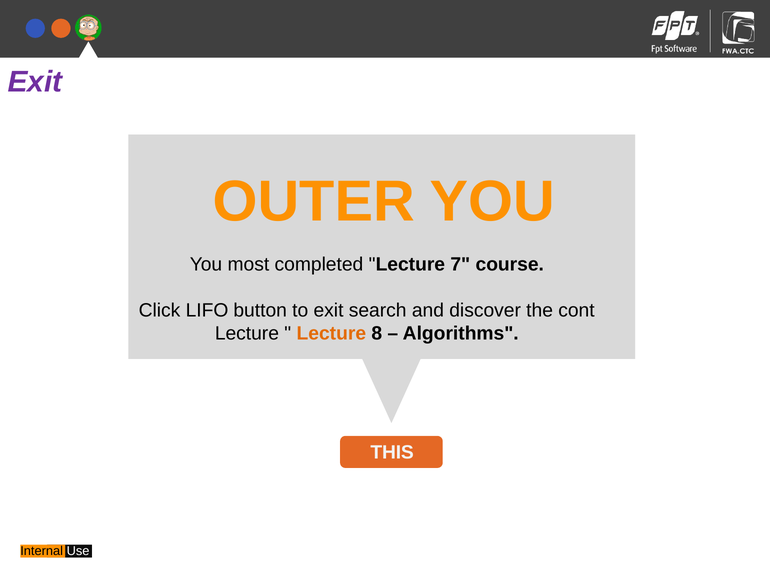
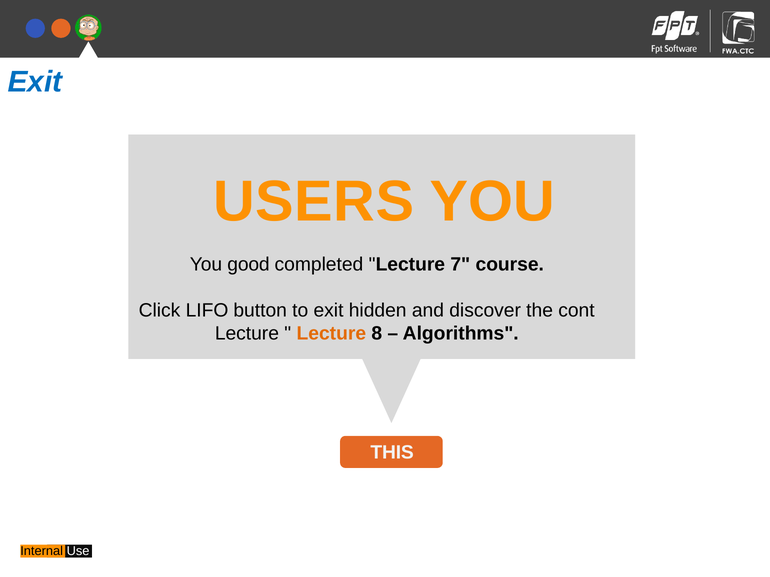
Exit colour: purple -> blue (35, 82)
OUTER: OUTER -> USERS (314, 202)
most: most -> good (248, 264)
search: search -> hidden (378, 311)
